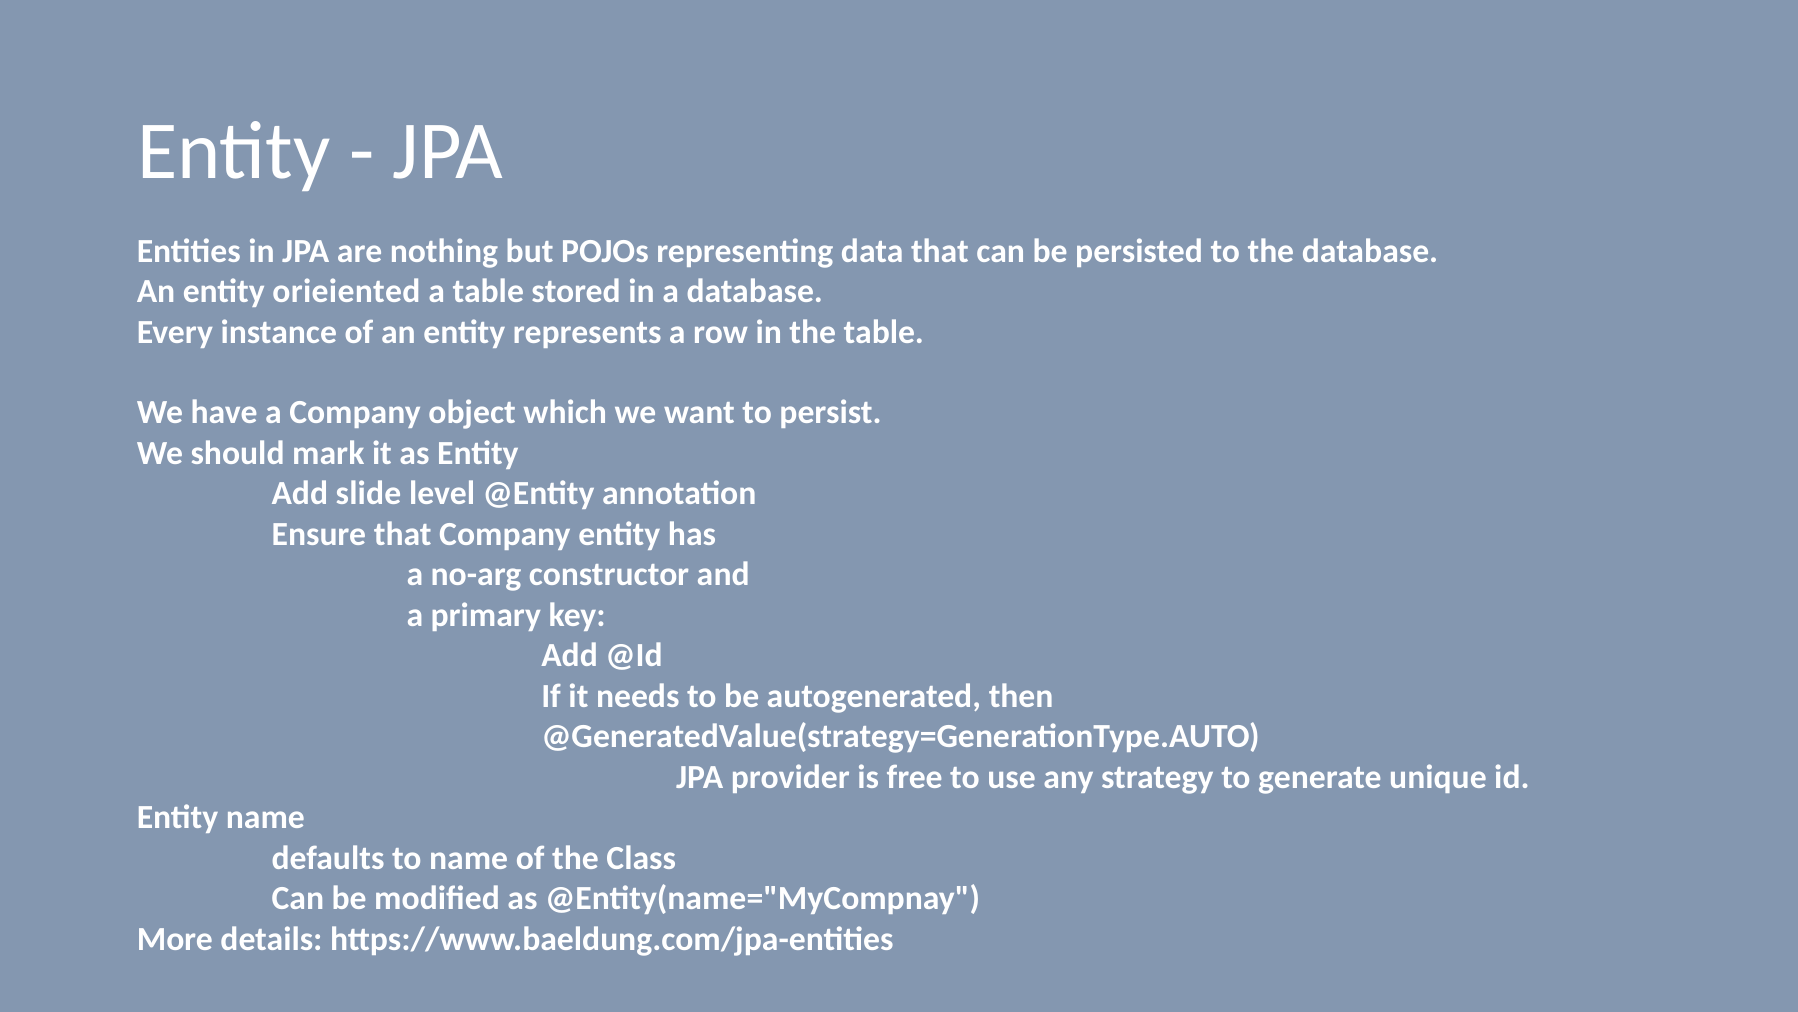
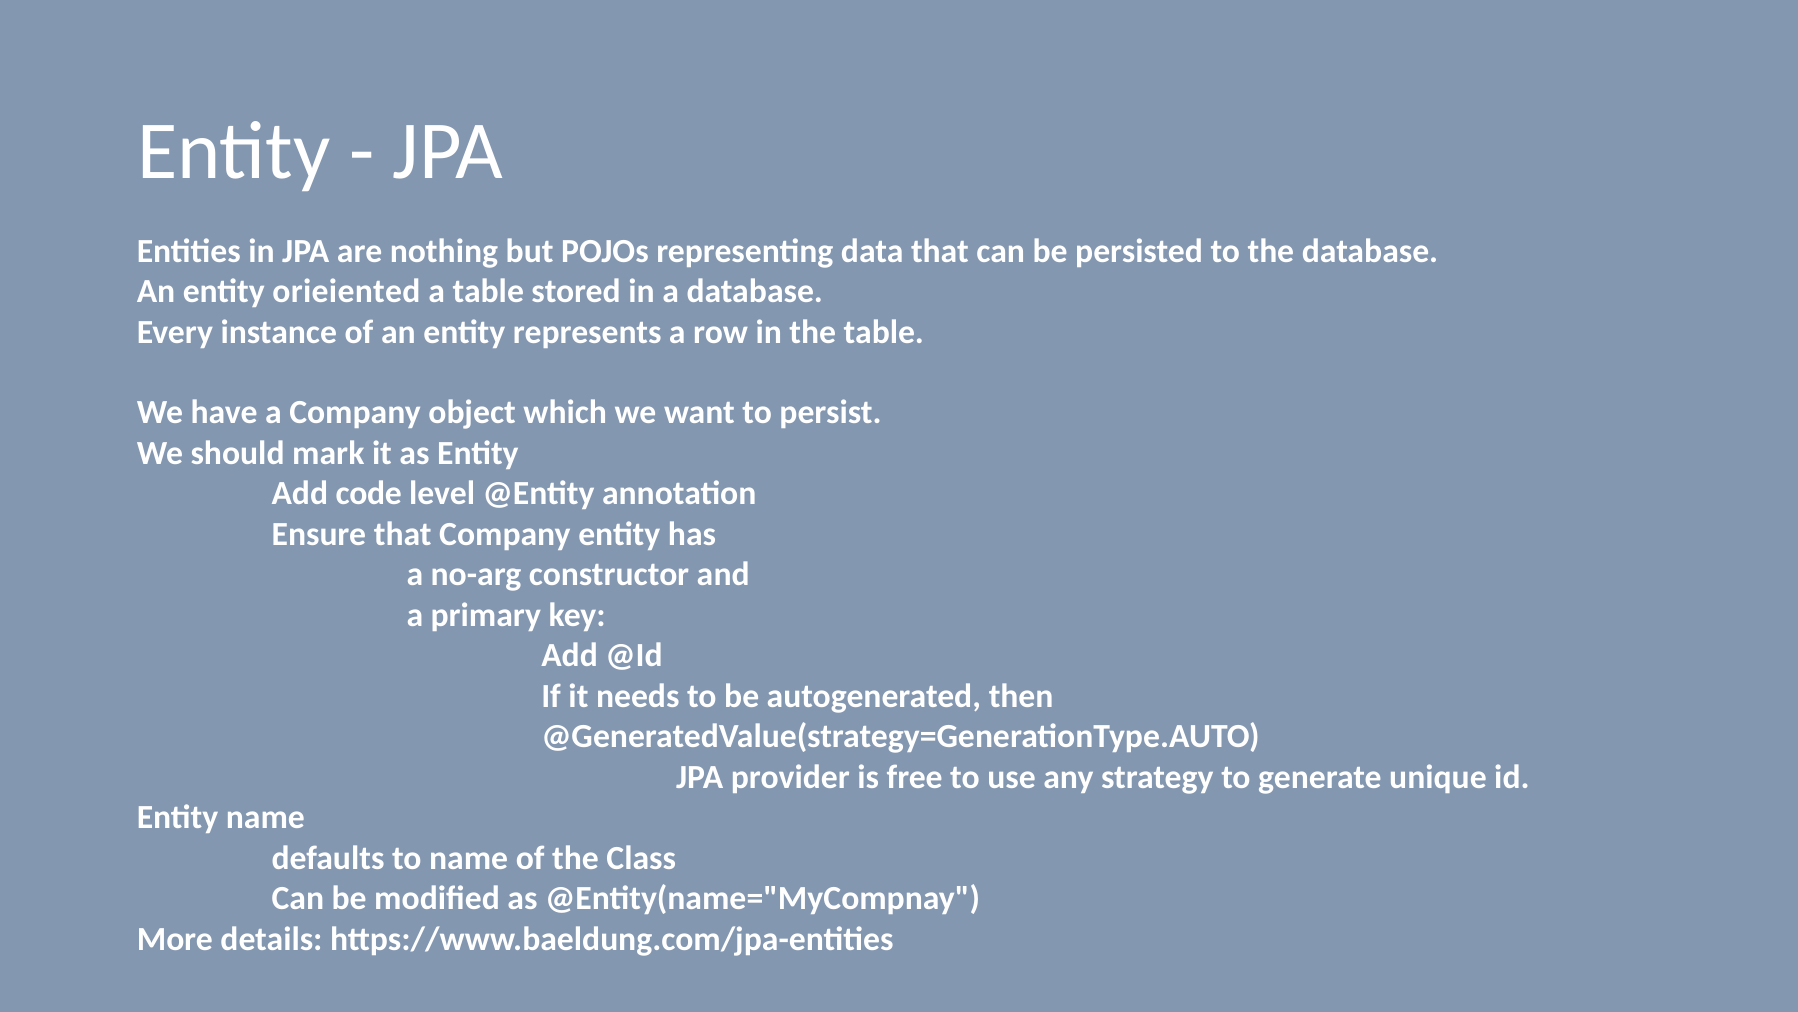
slide: slide -> code (369, 493)
